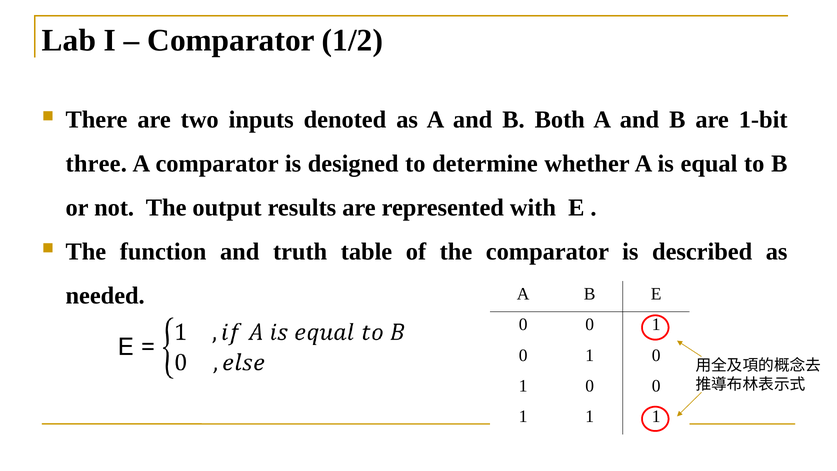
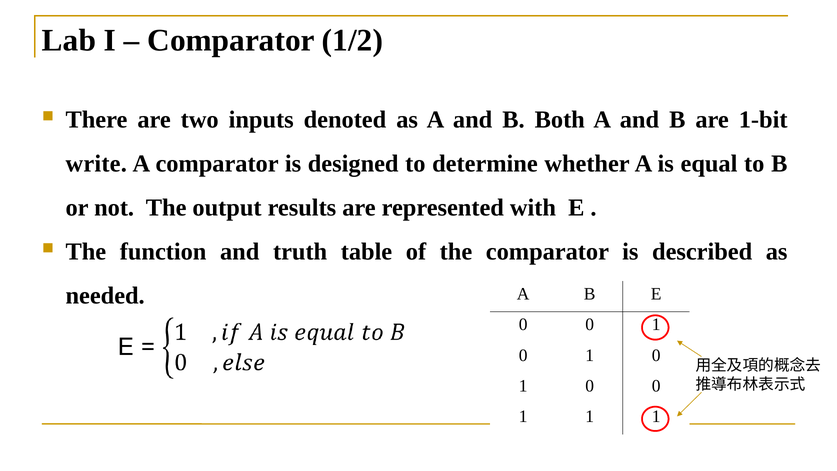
three: three -> write (96, 164)
